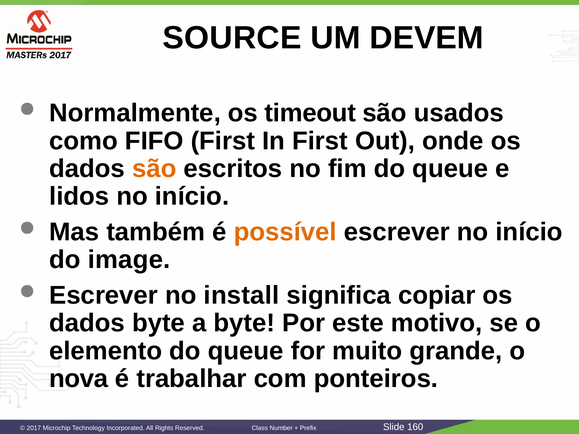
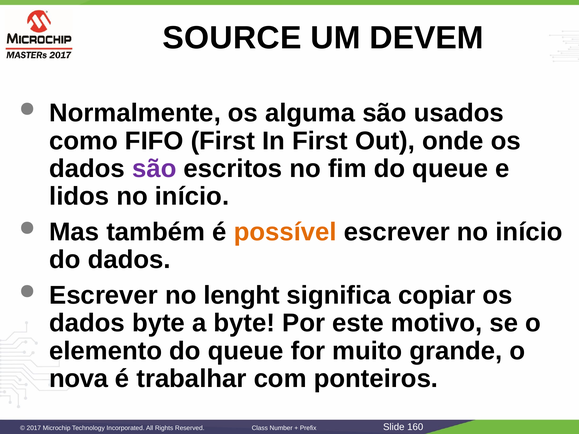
timeout: timeout -> alguma (310, 113)
são colour: orange -> purple (154, 169)
do image: image -> dados (129, 260)
install: install -> lenght (242, 295)
